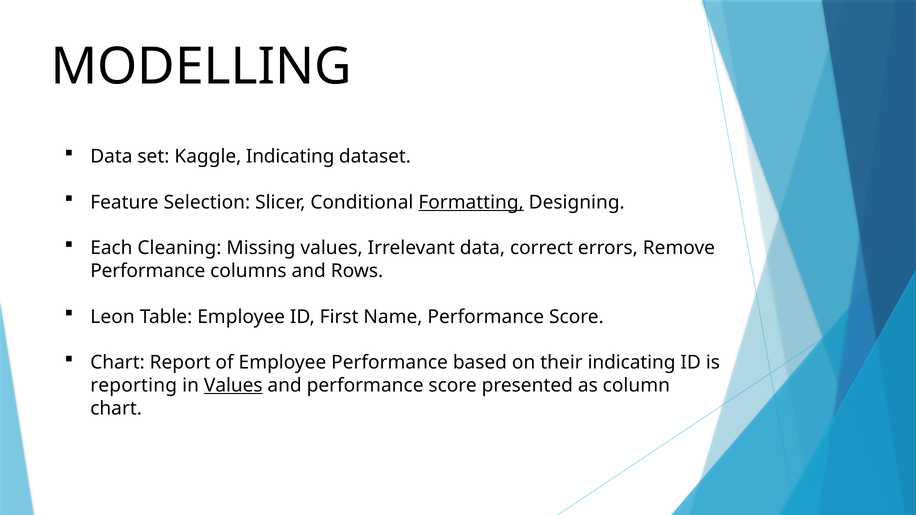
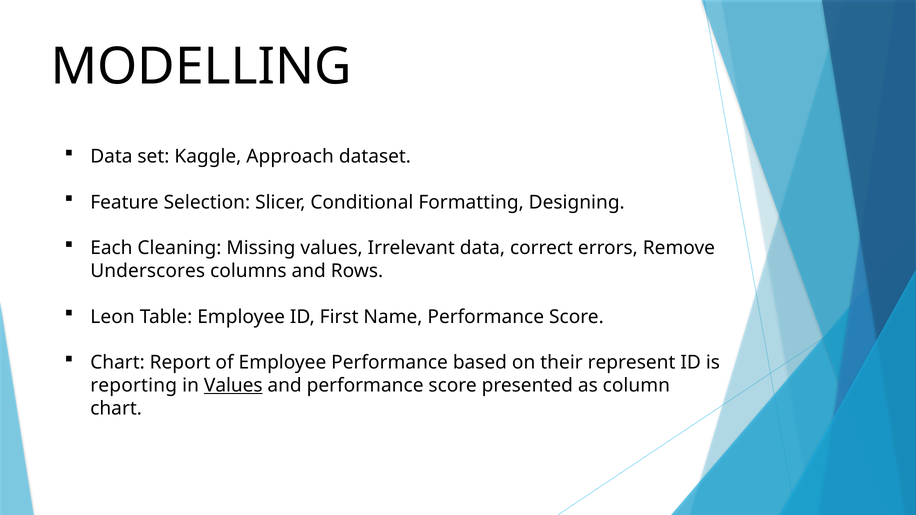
Kaggle Indicating: Indicating -> Approach (290, 157)
Formatting underline: present -> none (471, 202)
Performance: Performance -> Underscores (148, 271)
their indicating: indicating -> represent (632, 363)
